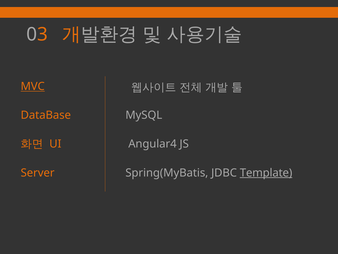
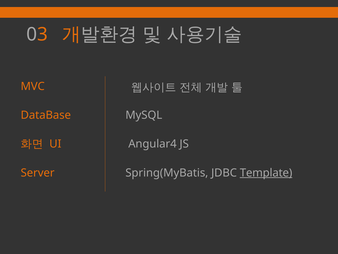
MVC underline: present -> none (33, 86)
